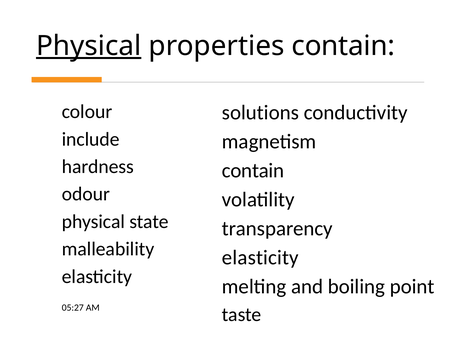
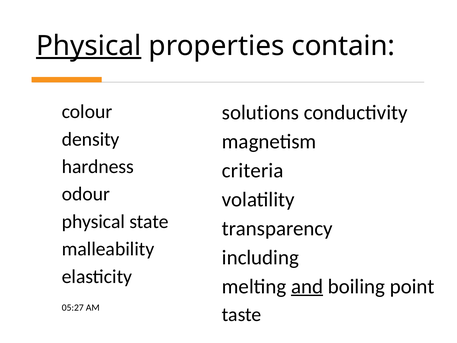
include: include -> density (91, 139)
contain: contain -> criteria (253, 170)
elasticity: elasticity -> including (260, 257)
and underline: none -> present (307, 286)
